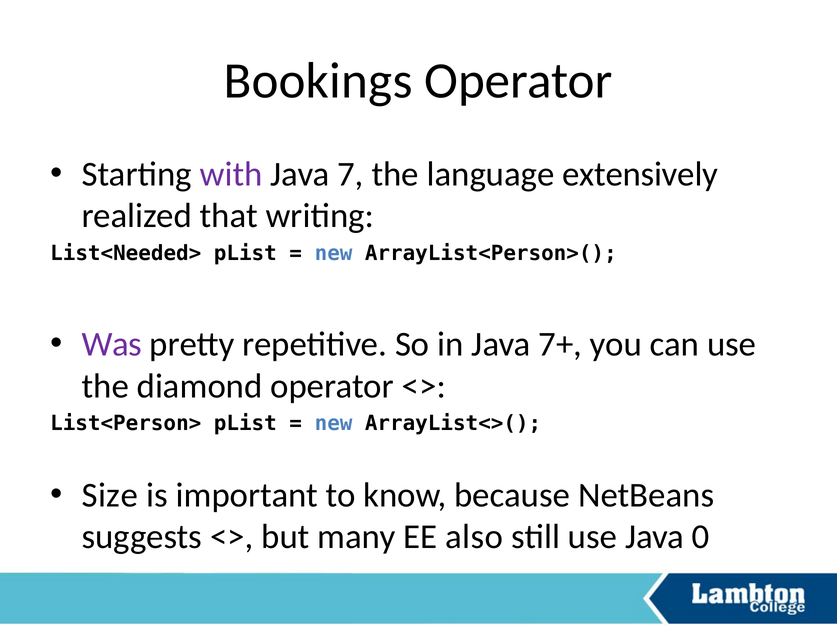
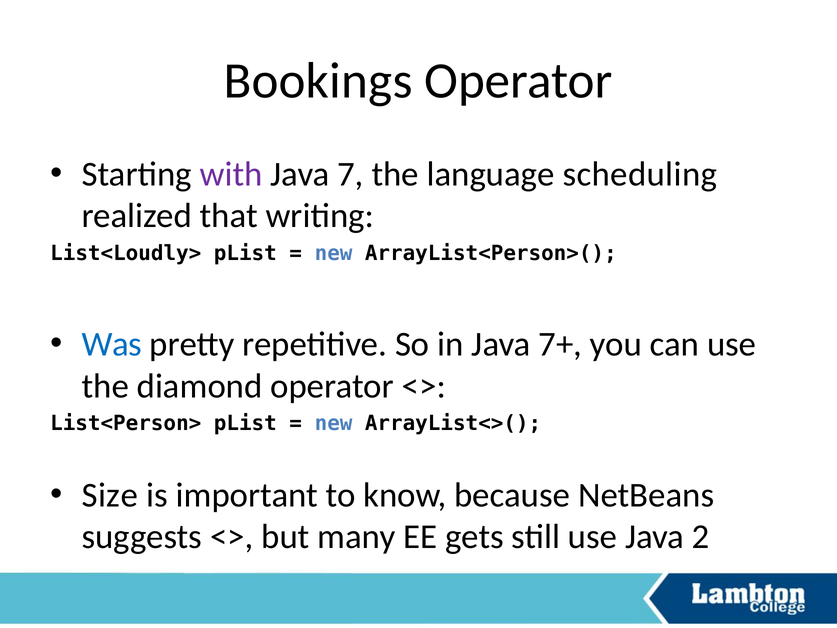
extensively: extensively -> scheduling (640, 174)
List<Needed>: List<Needed> -> List<Loudly> (126, 253)
Was colour: purple -> blue (112, 344)
also: also -> gets (474, 537)
0: 0 -> 2 (701, 537)
